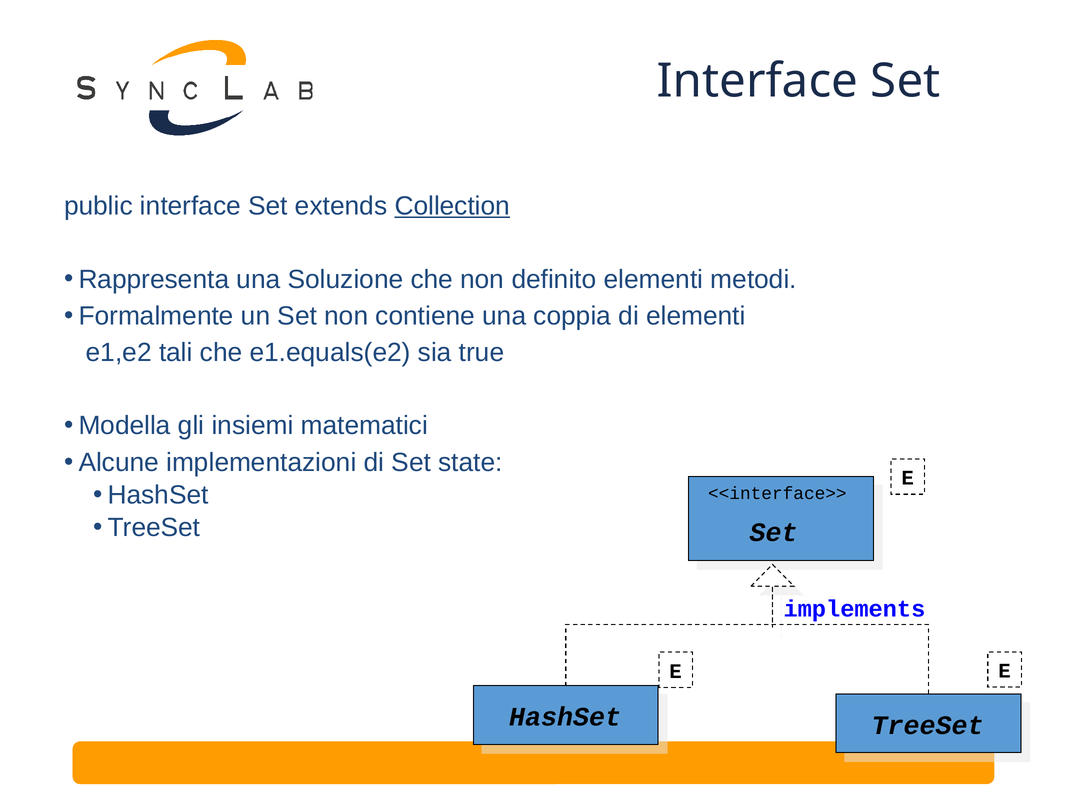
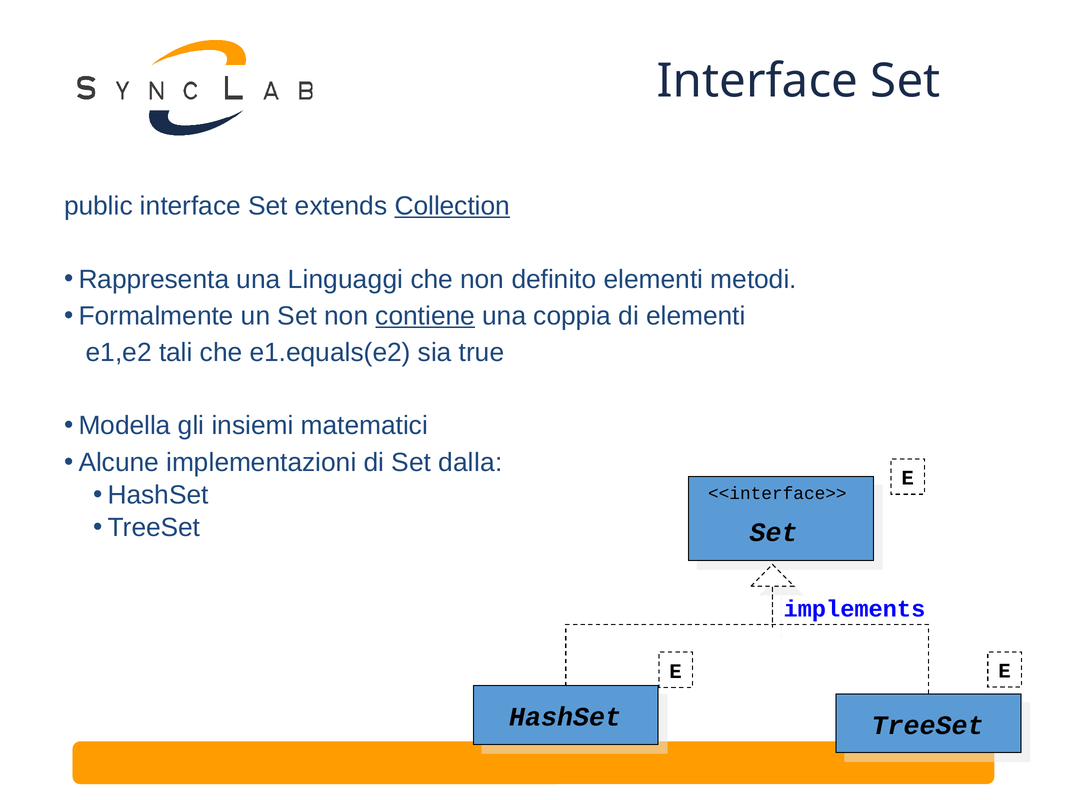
Soluzione: Soluzione -> Linguaggi (345, 279)
contiene underline: none -> present (425, 316)
state: state -> dalla (470, 462)
